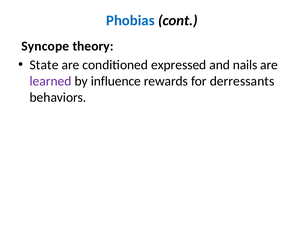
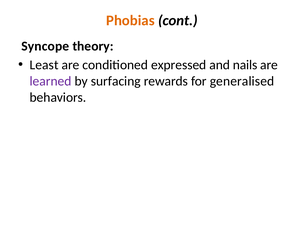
Phobias colour: blue -> orange (130, 21)
State: State -> Least (44, 65)
influence: influence -> surfacing (116, 81)
derressants: derressants -> generalised (242, 81)
